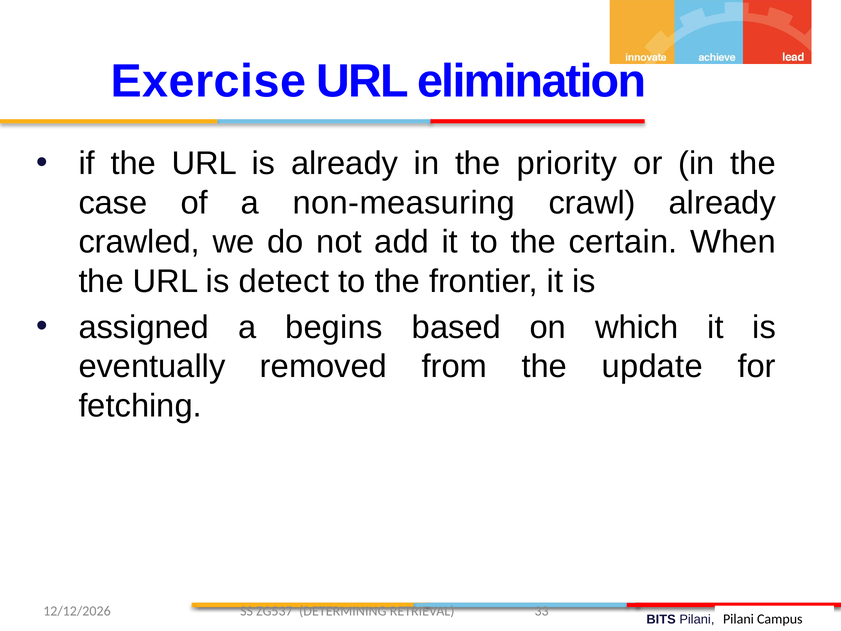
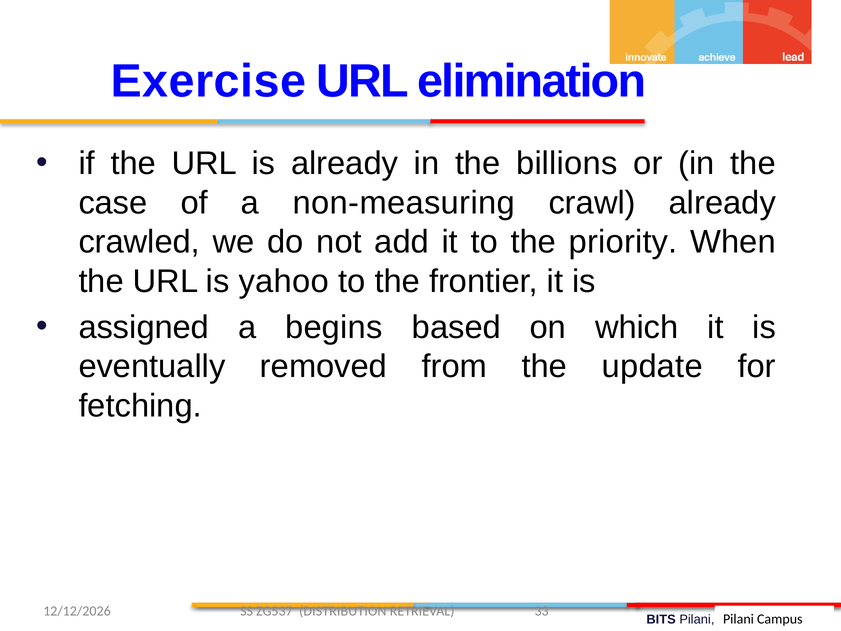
priority: priority -> billions (567, 164)
certain: certain -> priority (623, 242)
detect: detect -> yahoo (284, 281)
DETERMINING: DETERMINING -> DISTRIBUTION (343, 611)
